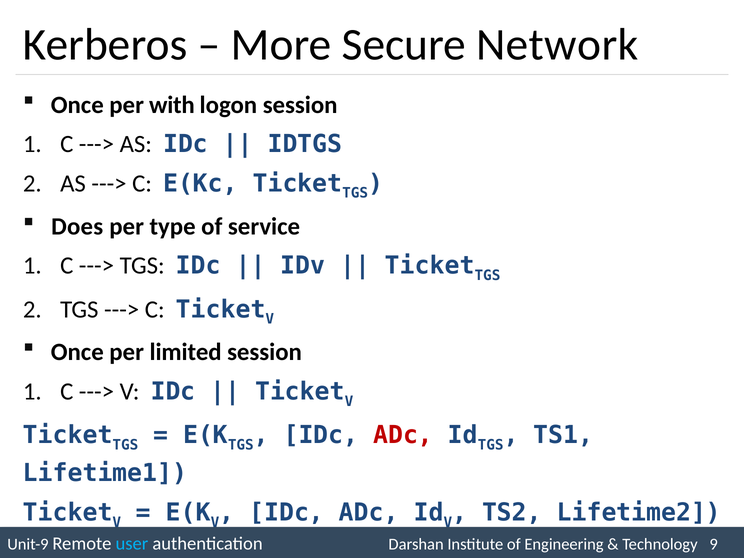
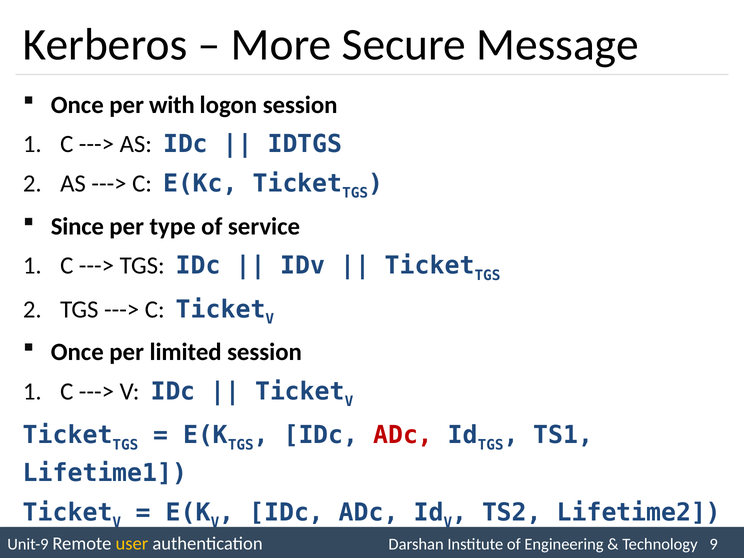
Network: Network -> Message (558, 45)
Does: Does -> Since (77, 226)
user colour: light blue -> yellow (132, 544)
